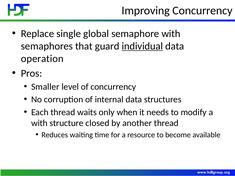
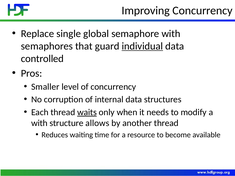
operation: operation -> controlled (42, 59)
waits underline: none -> present (87, 112)
closed: closed -> allows (97, 123)
